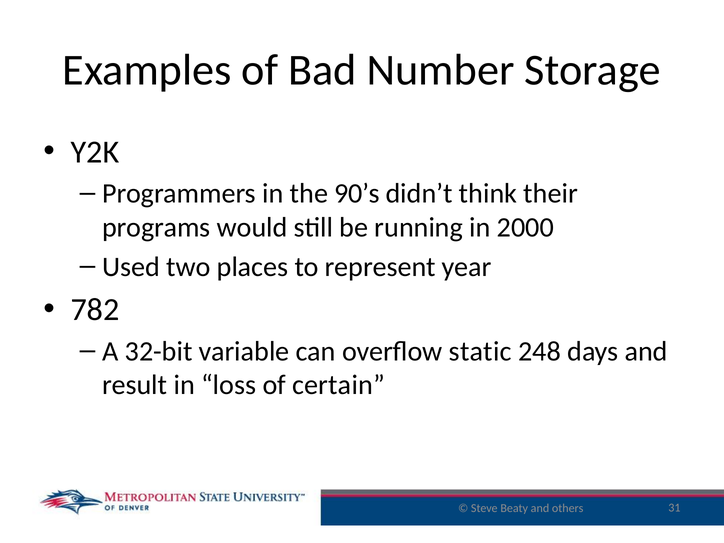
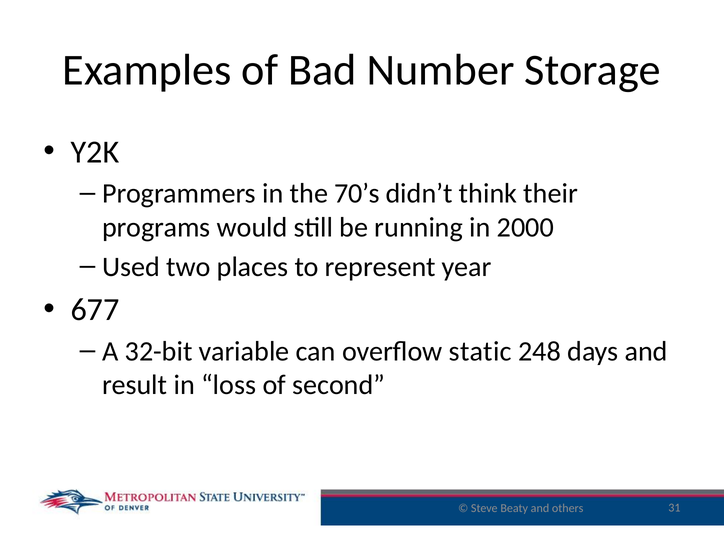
90’s: 90’s -> 70’s (357, 193)
782: 782 -> 677 (95, 310)
certain: certain -> second (339, 385)
